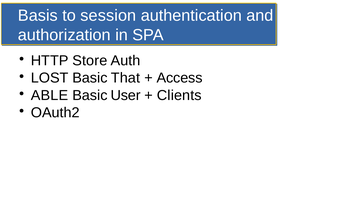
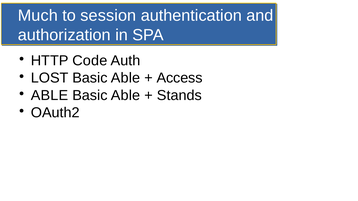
Basis: Basis -> Much (38, 16)
Store: Store -> Code (90, 61)
That: That -> Able (126, 78)
User: User -> Able (126, 95)
Clients: Clients -> Stands (179, 95)
